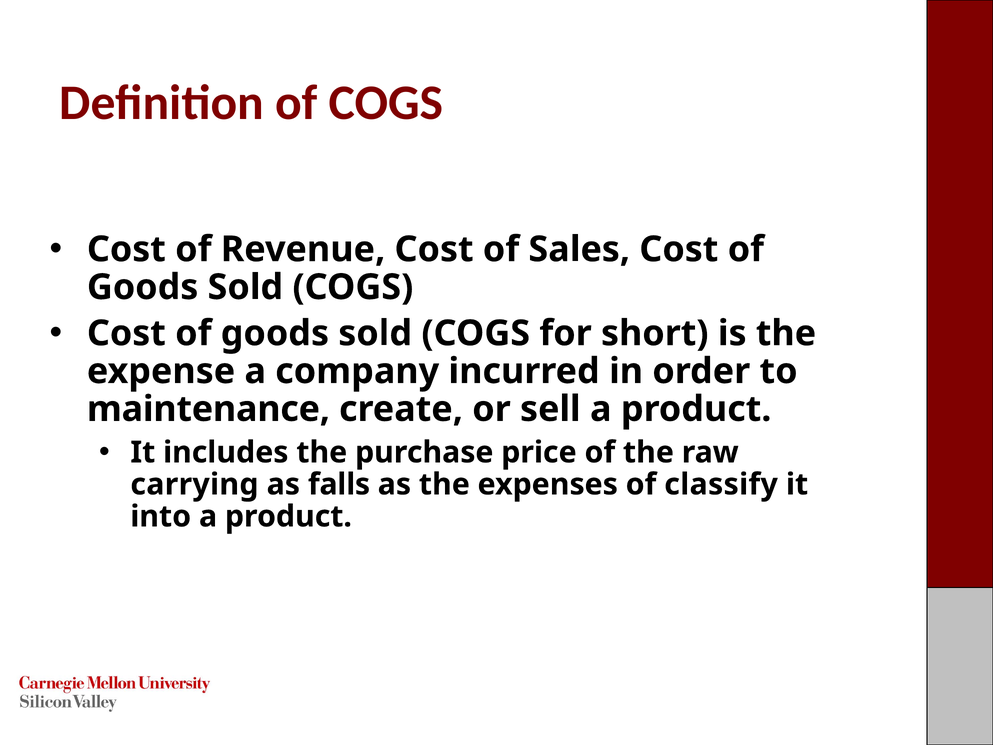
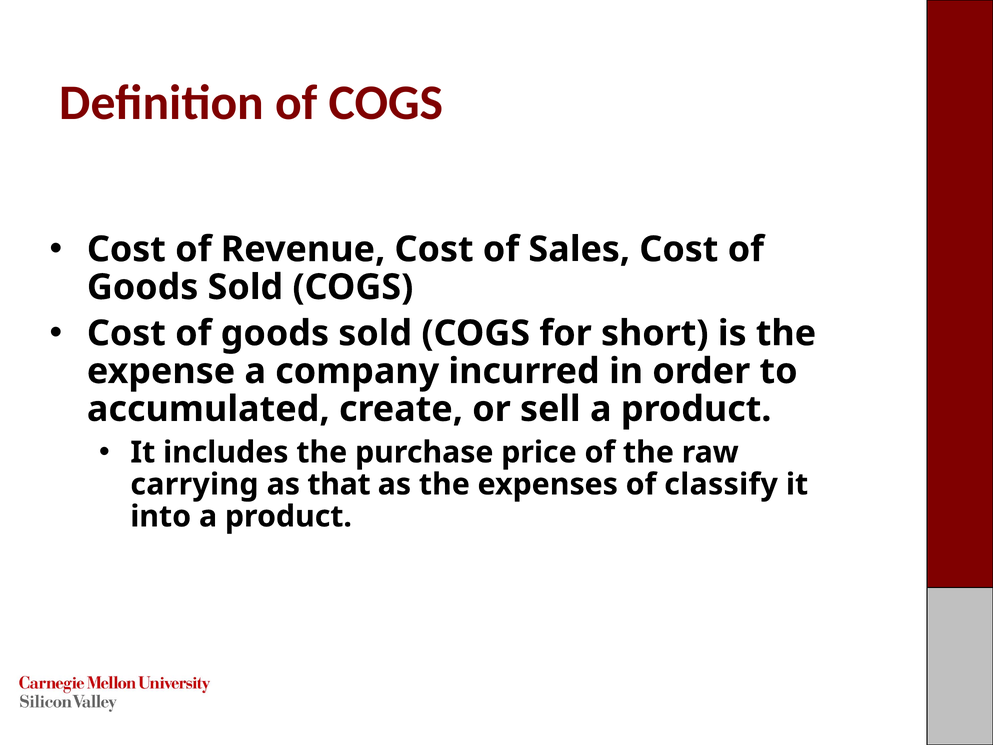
maintenance: maintenance -> accumulated (208, 409)
falls: falls -> that (339, 484)
